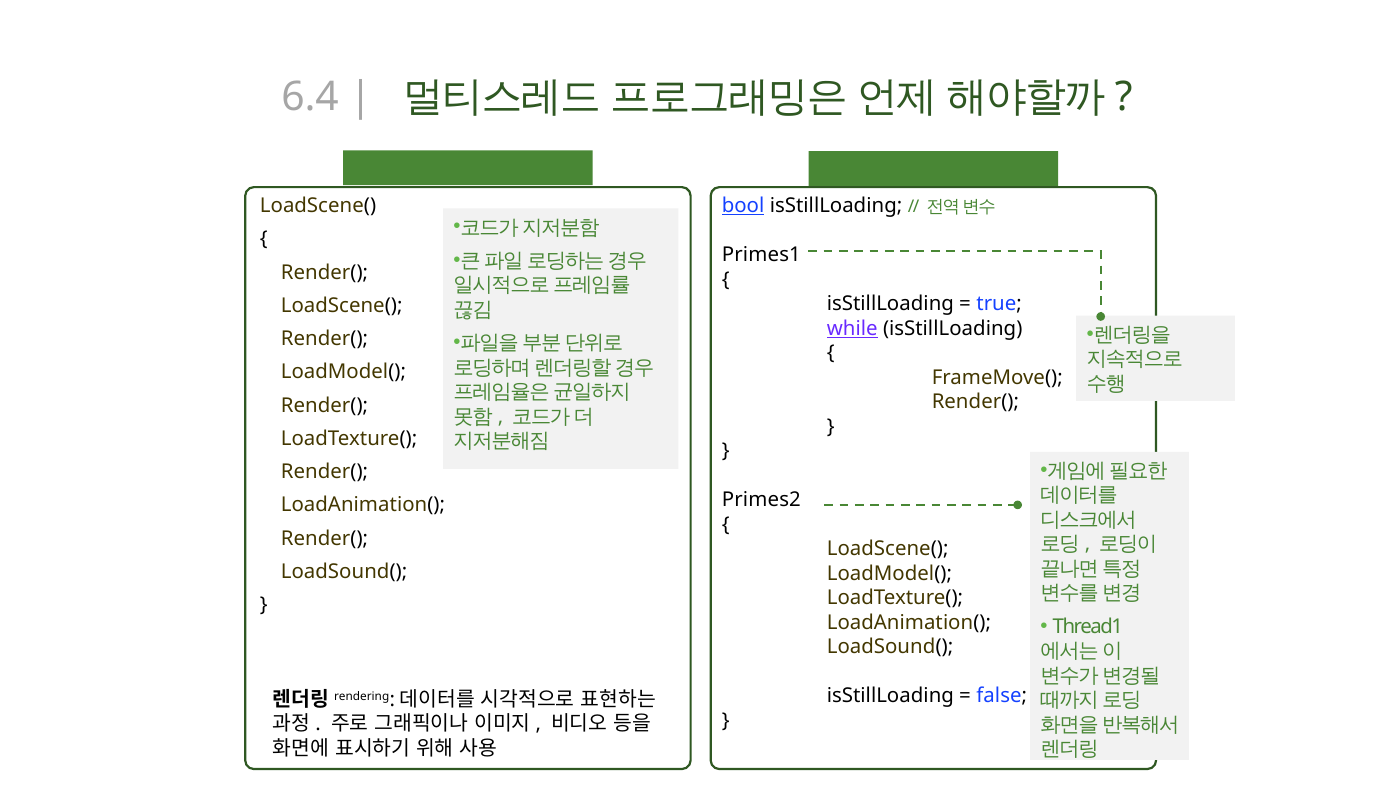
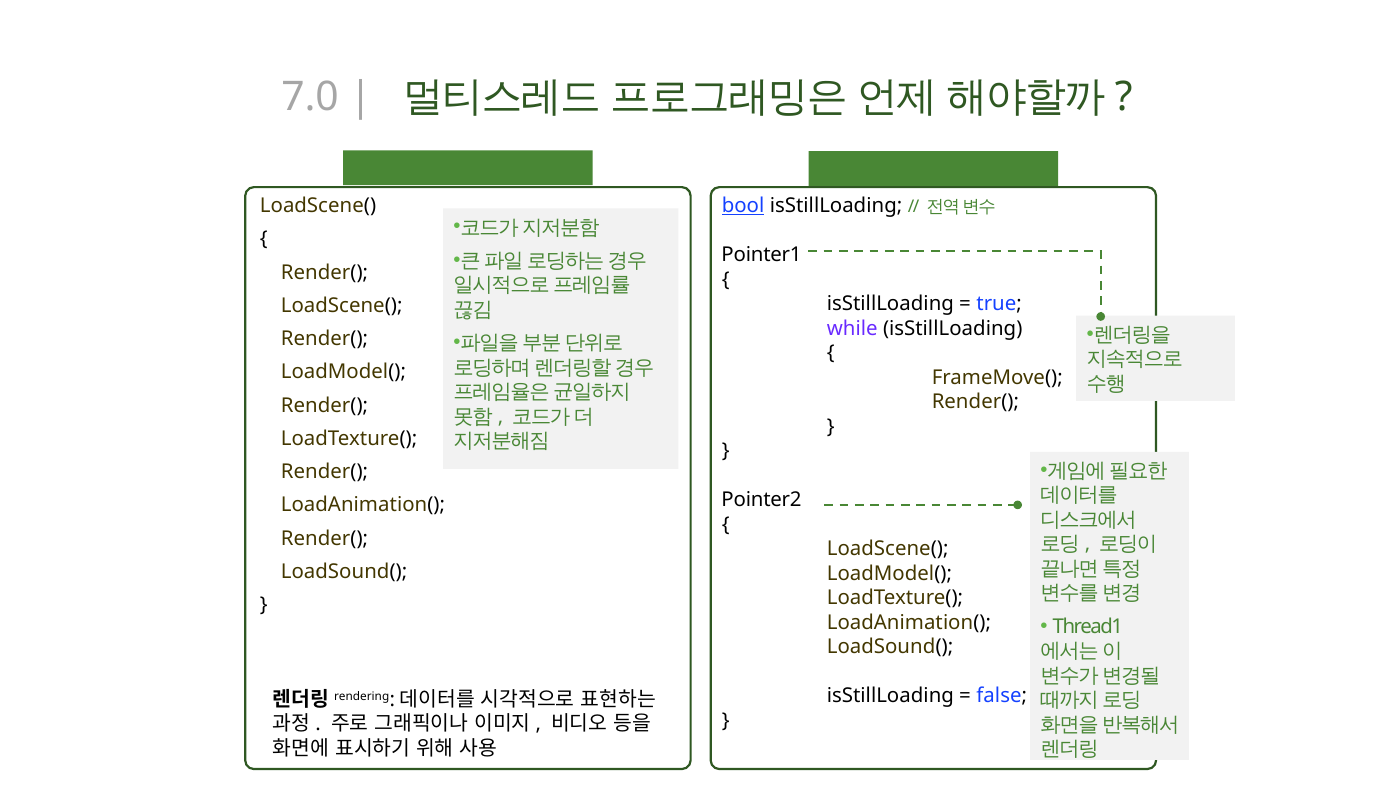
6.4: 6.4 -> 7.0 (310, 97)
Primes1: Primes1 -> Pointer1 (762, 255)
while underline: present -> none (852, 329)
Primes2: Primes2 -> Pointer2 (762, 500)
